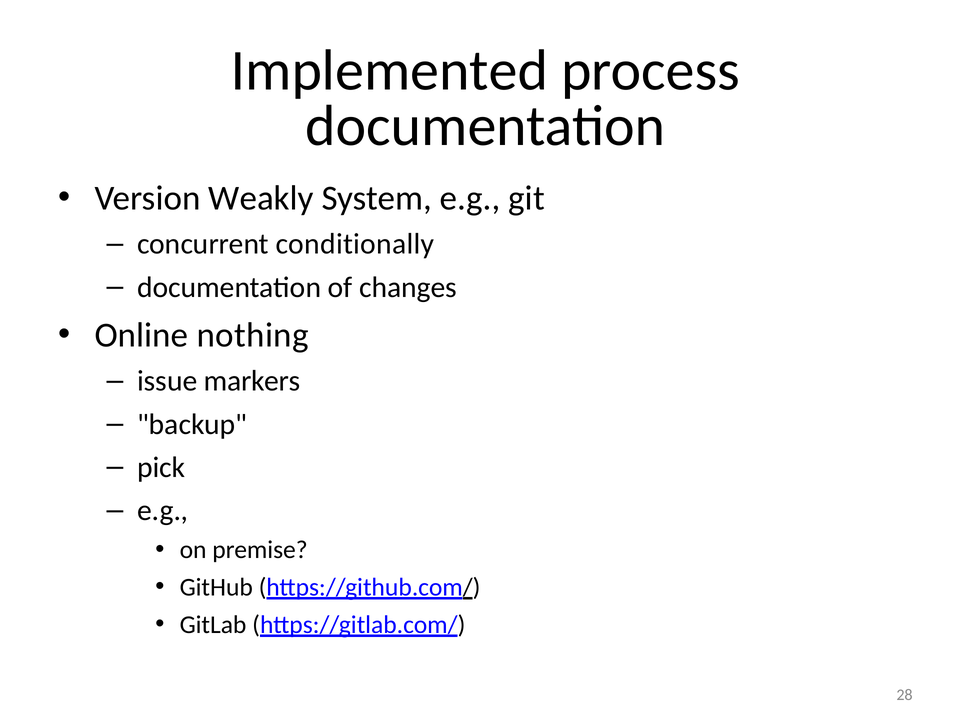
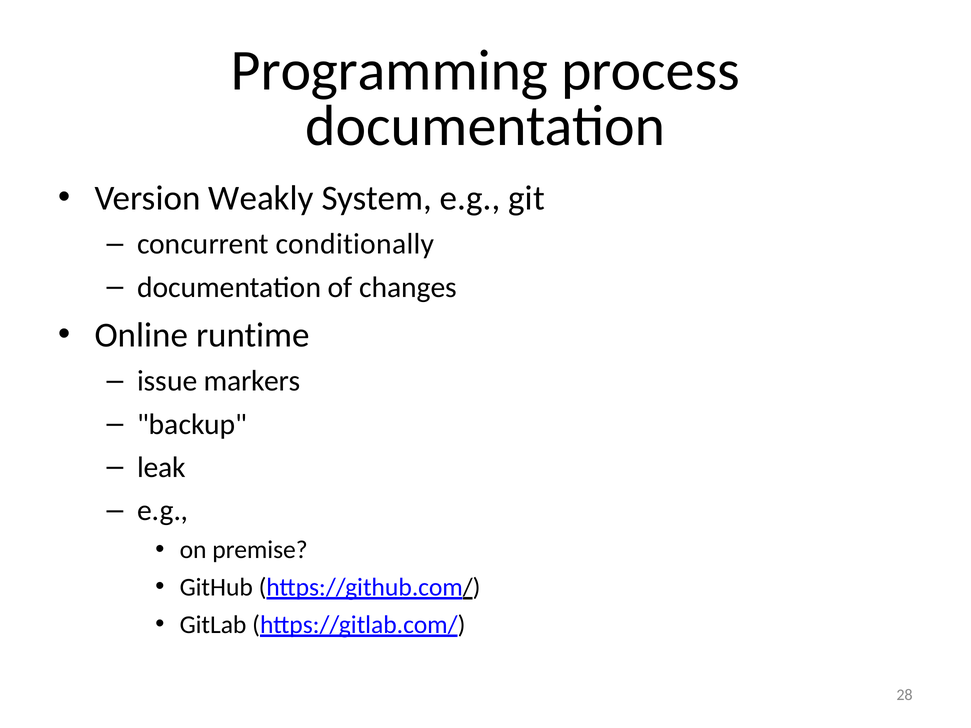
Implemented: Implemented -> Programming (389, 71)
nothing: nothing -> runtime (253, 335)
pick: pick -> leak (161, 468)
